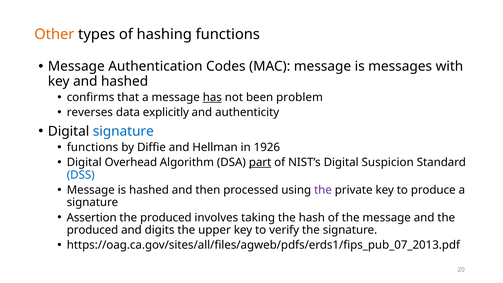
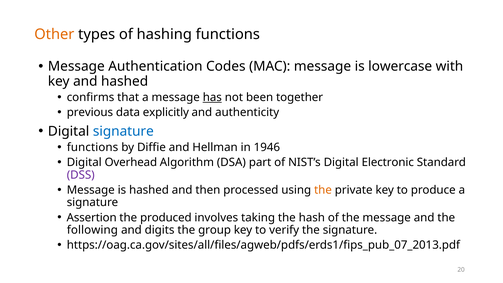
messages: messages -> lowercase (400, 66)
problem: problem -> together (300, 97)
reverses: reverses -> previous (90, 112)
1926: 1926 -> 1946 (267, 147)
part underline: present -> none (260, 162)
Suspicion: Suspicion -> Electronic (388, 162)
DSS colour: blue -> purple (81, 175)
the colour: purple -> orange (323, 190)
produced: produced -> following (92, 230)
upper: upper -> group (215, 230)
